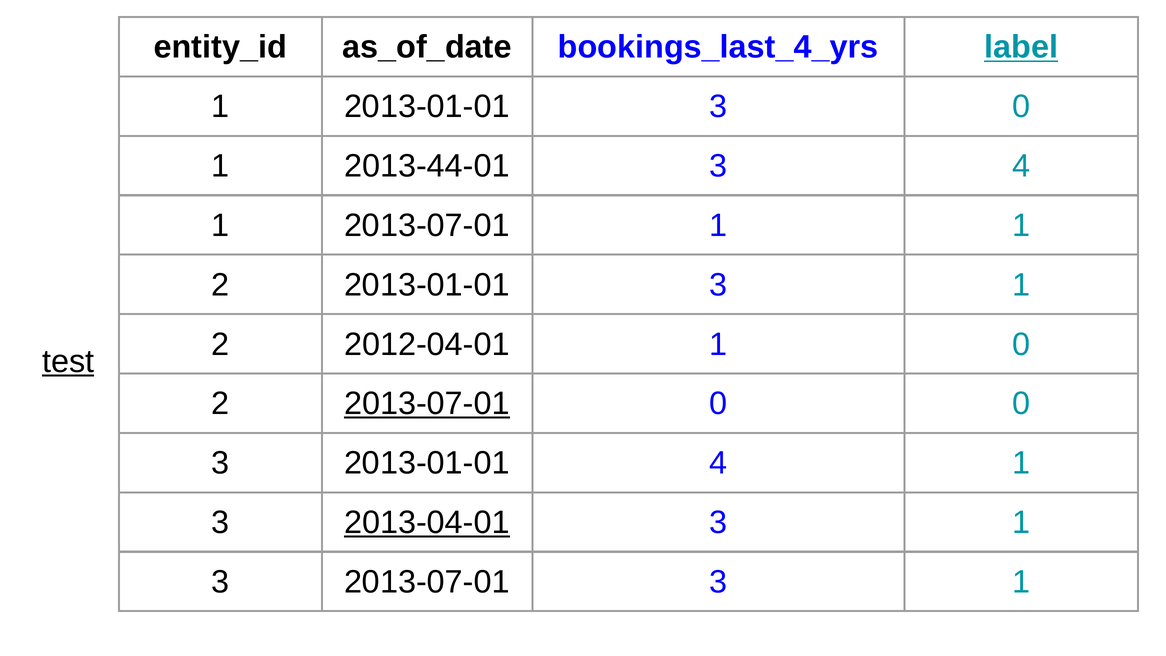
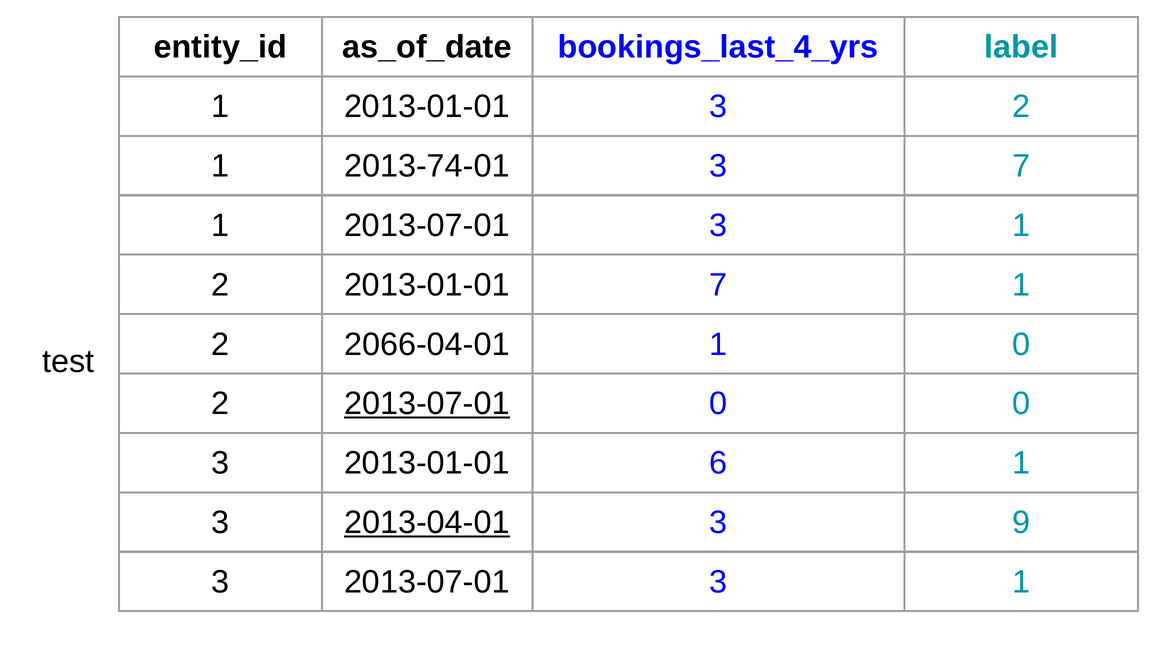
label underline: present -> none (1021, 47)
3 0: 0 -> 2 (1021, 107)
2013-44-01: 2013-44-01 -> 2013-74-01 (427, 166)
3 4: 4 -> 7 (1021, 166)
1 2013-07-01 1: 1 -> 3 (718, 225)
2 2013-01-01 3: 3 -> 7 (718, 285)
2012-04-01: 2012-04-01 -> 2066-04-01 (427, 344)
test underline: present -> none (68, 361)
2013-01-01 4: 4 -> 6 (718, 463)
1: 1 -> 9 (1021, 522)
